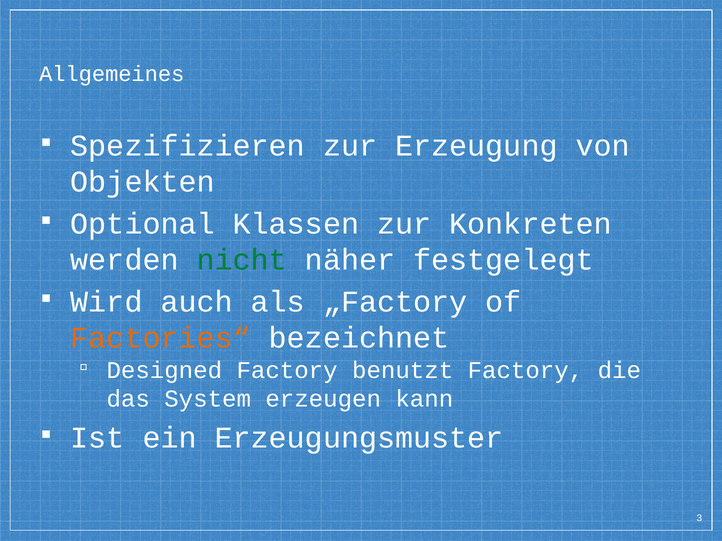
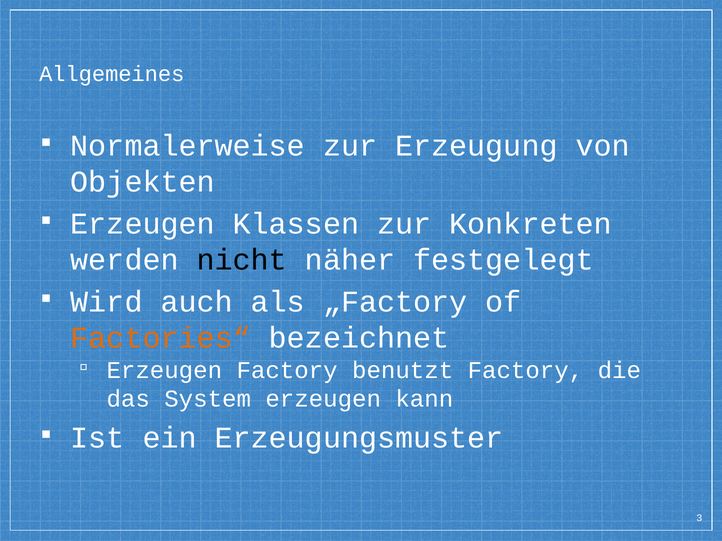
Spezifizieren: Spezifizieren -> Normalerweise (188, 146)
Optional: Optional -> Erzeugen (143, 224)
nicht colour: green -> black (242, 260)
Designed: Designed -> Erzeugen (164, 370)
